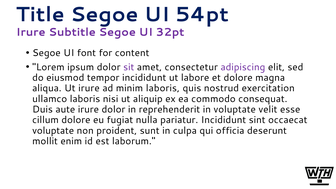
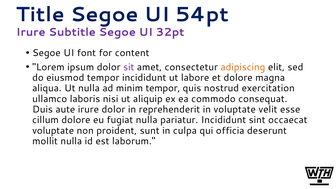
adipiscing colour: purple -> orange (243, 67)
Ut irure: irure -> nulla (89, 88)
minim laboris: laboris -> tempor (163, 88)
mollit enim: enim -> nulla (71, 141)
